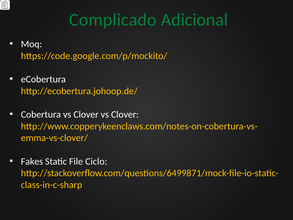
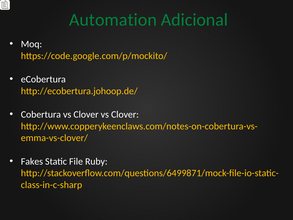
Complicado: Complicado -> Automation (113, 20)
Ciclo: Ciclo -> Ruby (96, 161)
